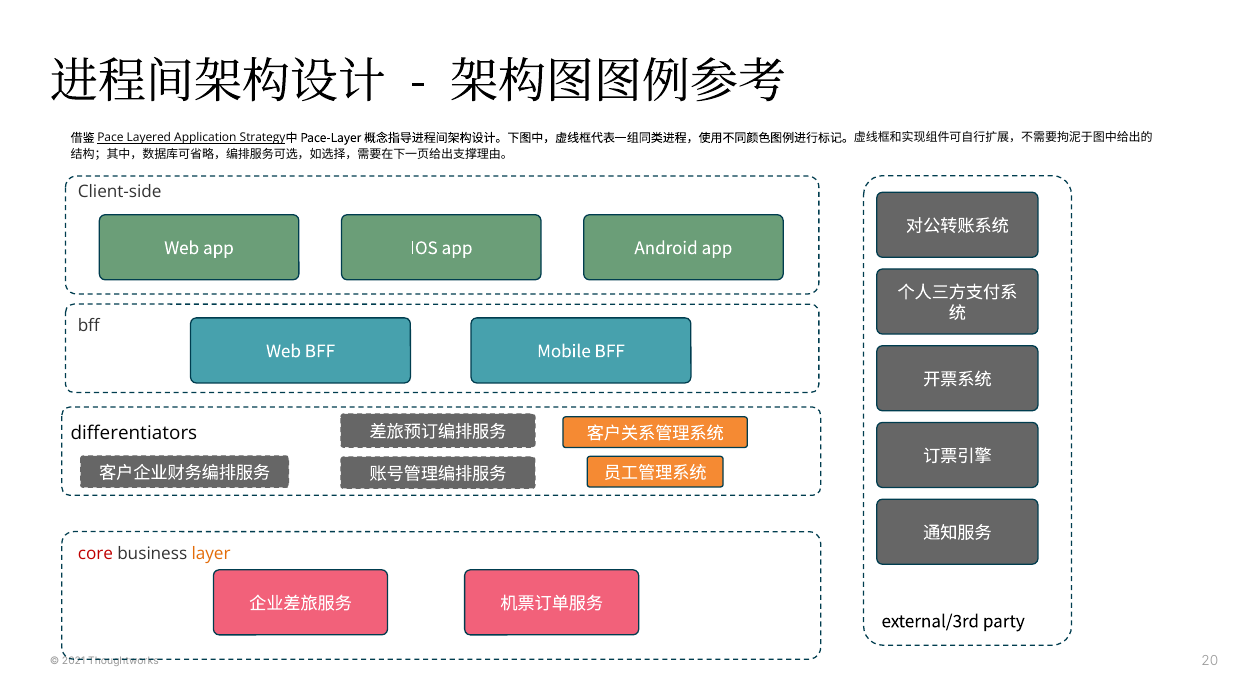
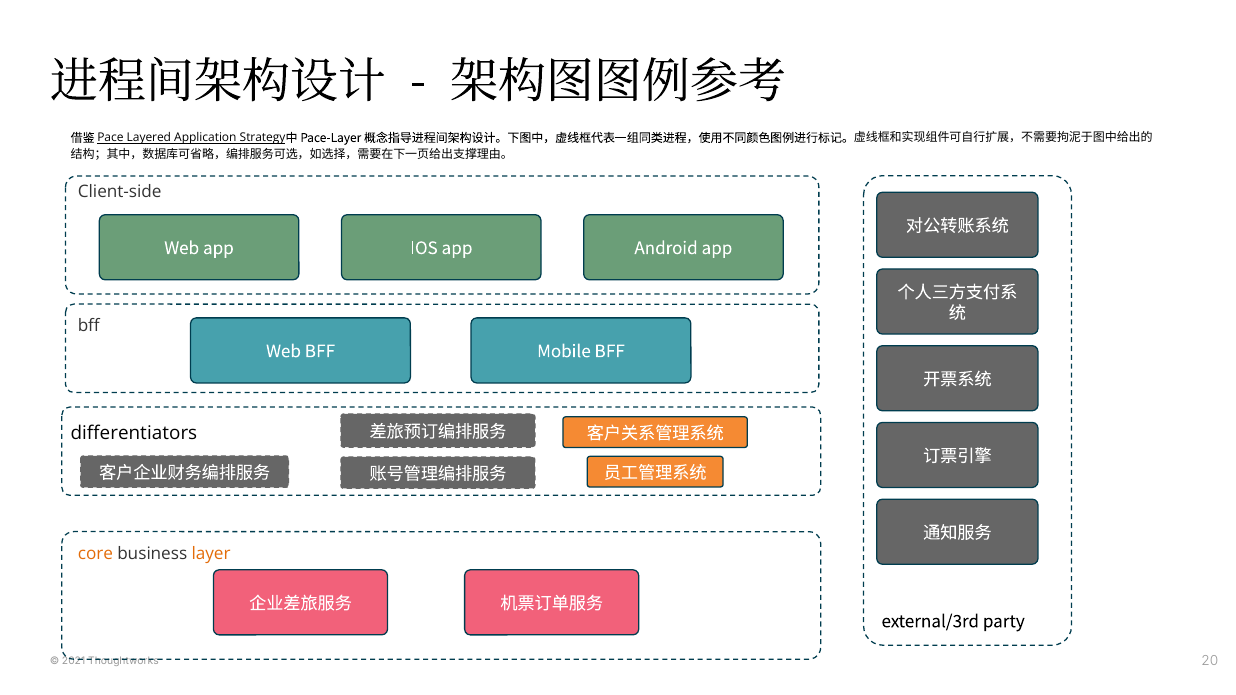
core colour: red -> orange (95, 554)
